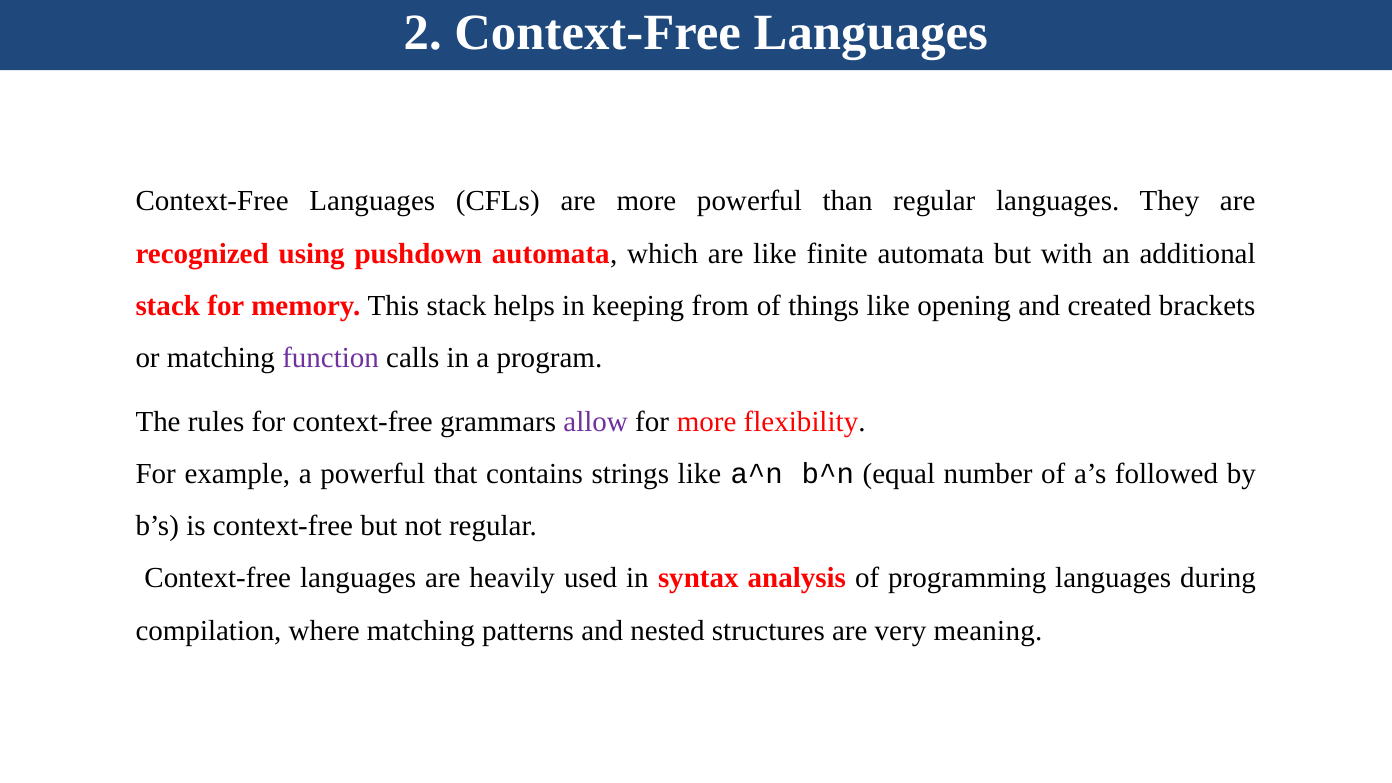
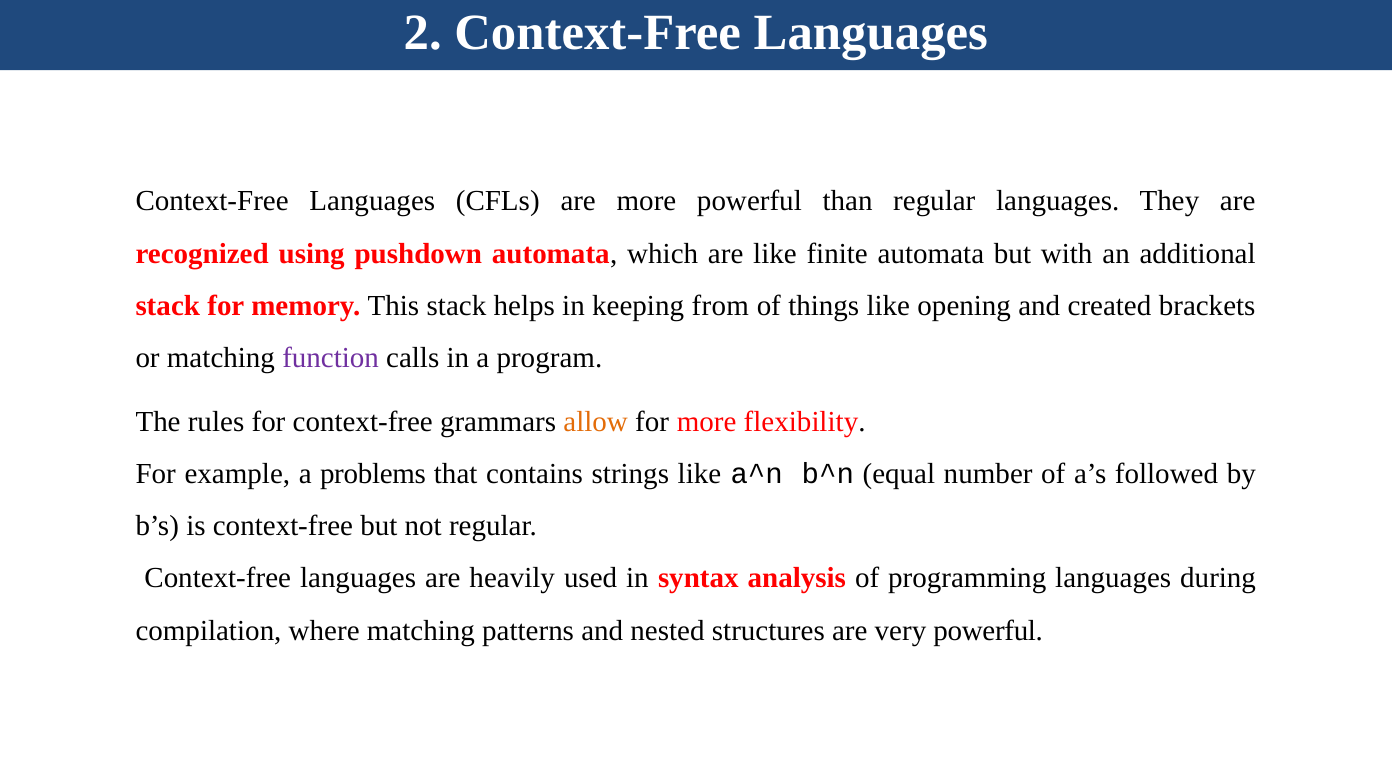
allow colour: purple -> orange (596, 422)
a powerful: powerful -> problems (373, 474)
very meaning: meaning -> powerful (988, 630)
